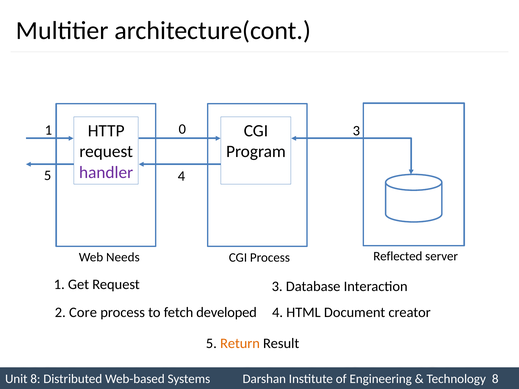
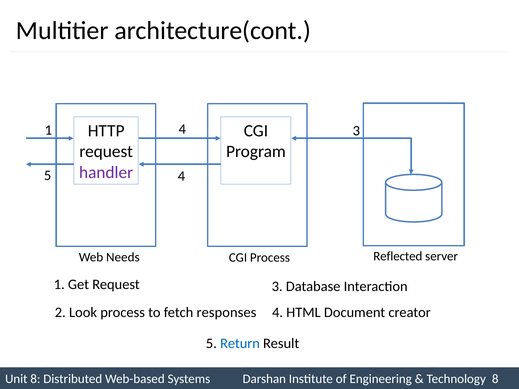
1 0: 0 -> 4 (182, 129)
Core: Core -> Look (83, 313)
developed: developed -> responses (226, 313)
Return colour: orange -> blue (240, 344)
